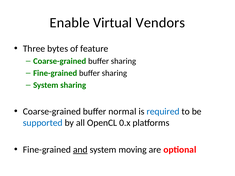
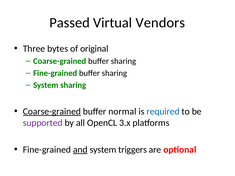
Enable: Enable -> Passed (70, 23)
feature: feature -> original (94, 49)
Coarse-grained underline: none -> present (52, 112)
supported colour: blue -> purple (43, 123)
0.x: 0.x -> 3.x (125, 123)
moving: moving -> triggers (133, 150)
